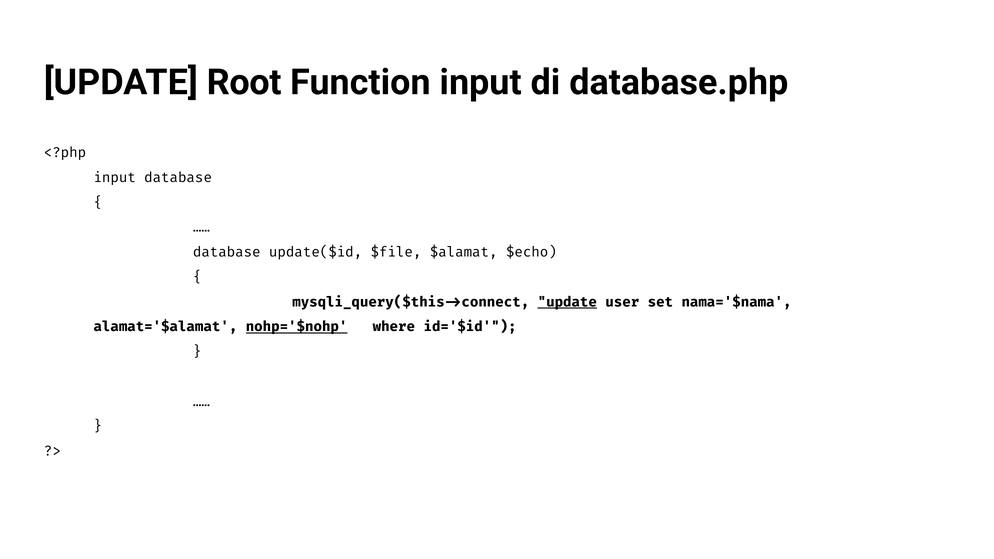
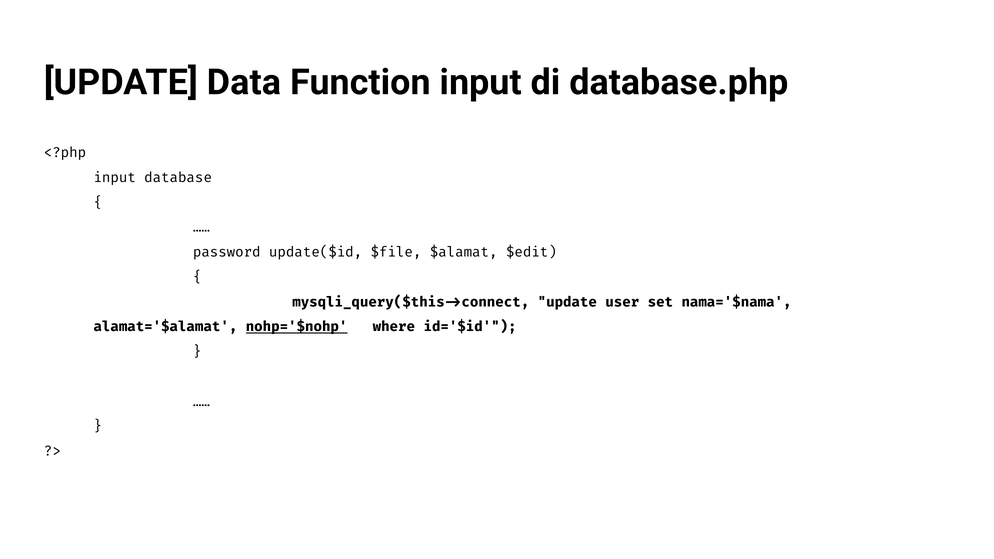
Root: Root -> Data (244, 82)
database: database -> password (227, 252)
$echo: $echo -> $edit (531, 252)
update underline: present -> none (567, 302)
